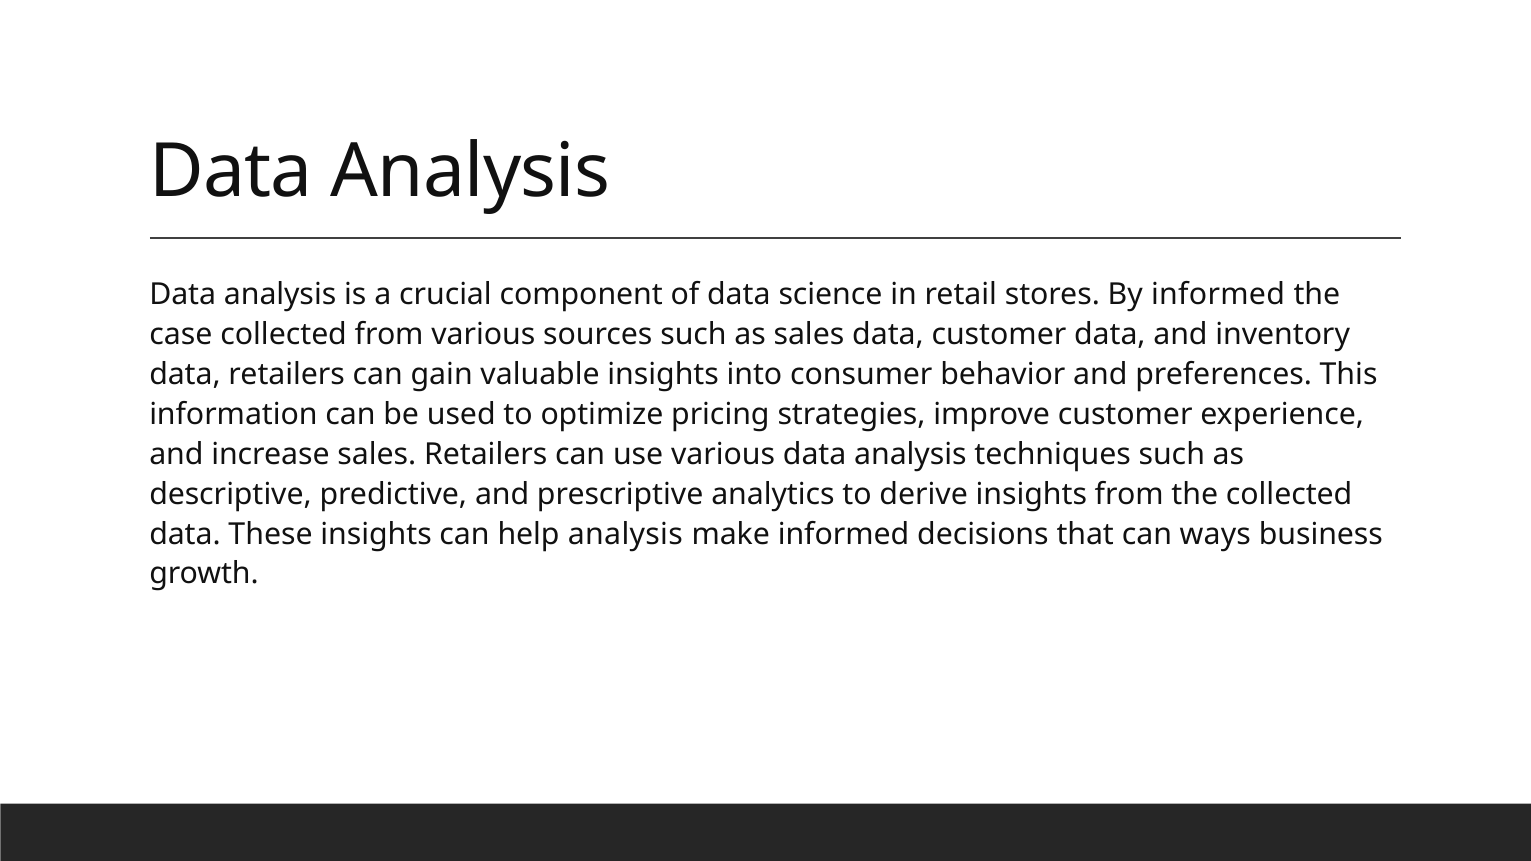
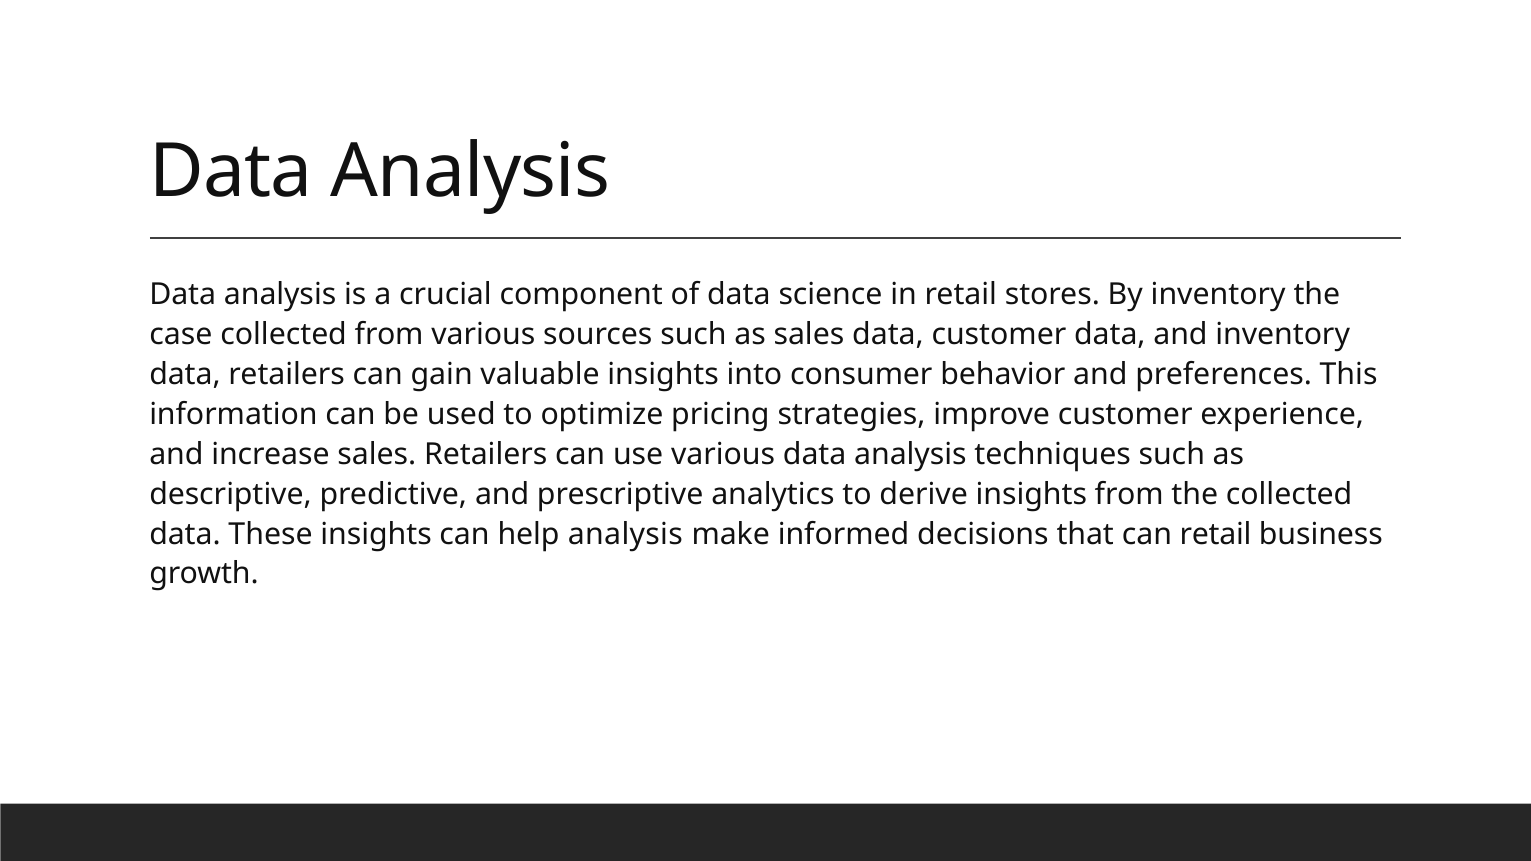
By informed: informed -> inventory (1218, 294)
can ways: ways -> retail (1216, 534)
